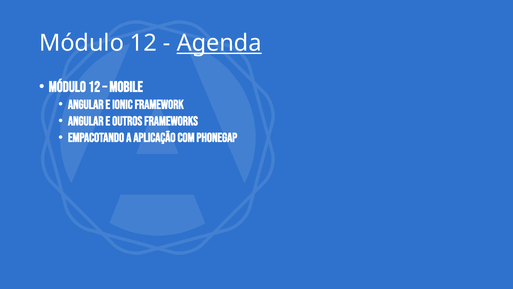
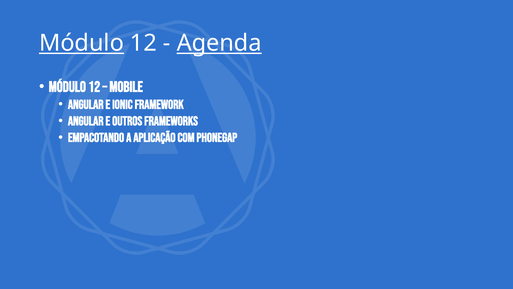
Módulo underline: none -> present (82, 43)
